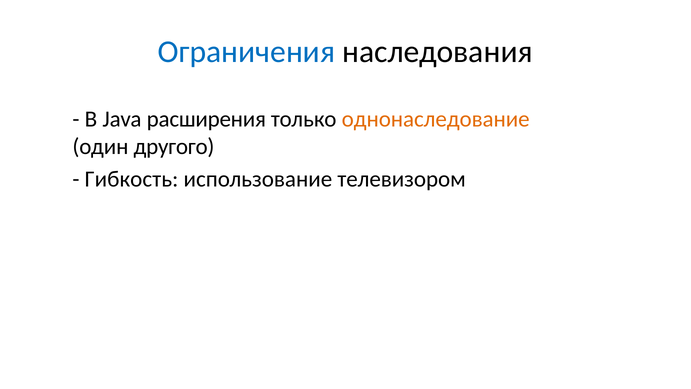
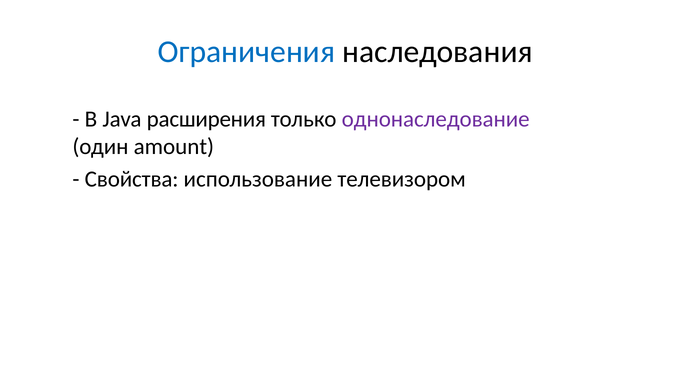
однонаследование colour: orange -> purple (436, 119)
другого: другого -> amount (174, 147)
Гибкость: Гибкость -> Свойства (132, 179)
